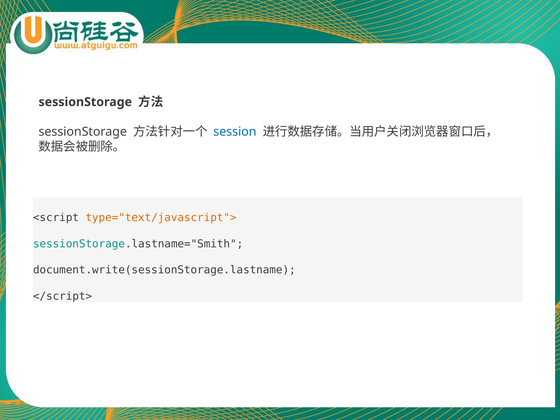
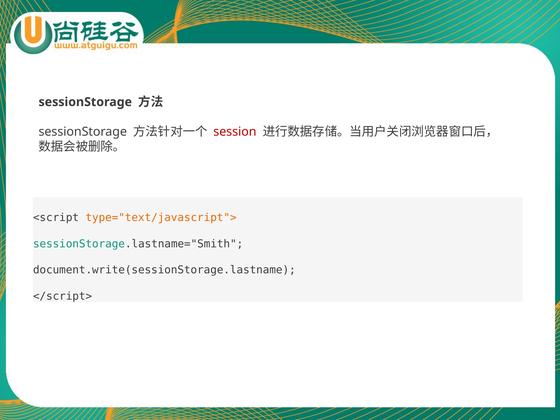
session colour: blue -> red (235, 132)
